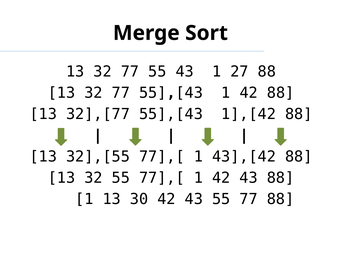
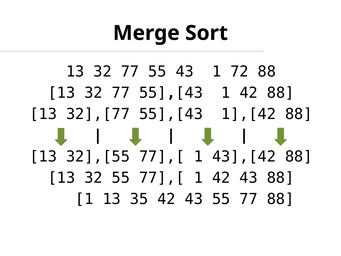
27: 27 -> 72 (239, 72)
30: 30 -> 35 (139, 199)
